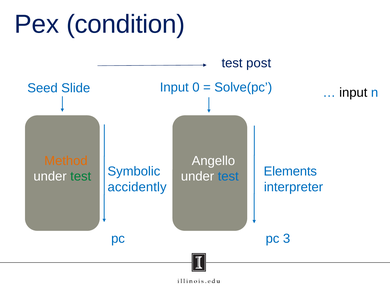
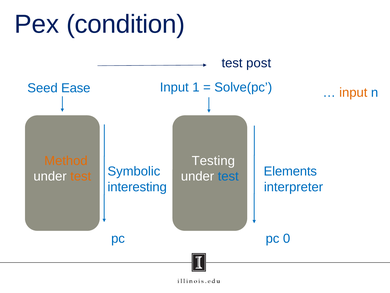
0: 0 -> 1 (196, 87)
Slide: Slide -> Ease (76, 88)
input colour: black -> orange (353, 93)
Angello: Angello -> Testing (213, 160)
test colour: green -> orange (81, 176)
accidently: accidently -> interesting (137, 187)
3: 3 -> 0 (287, 238)
